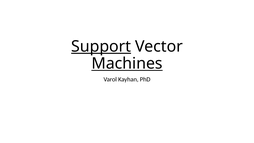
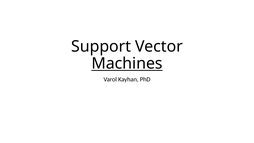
Support underline: present -> none (101, 46)
